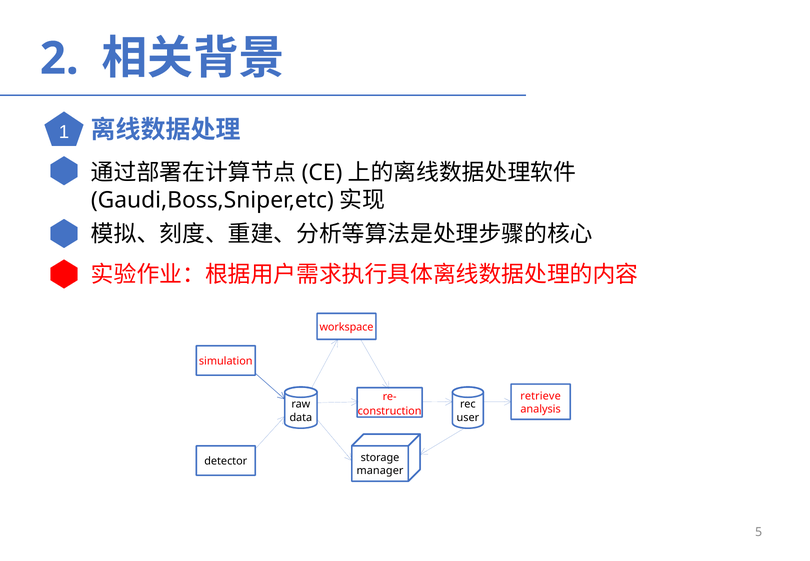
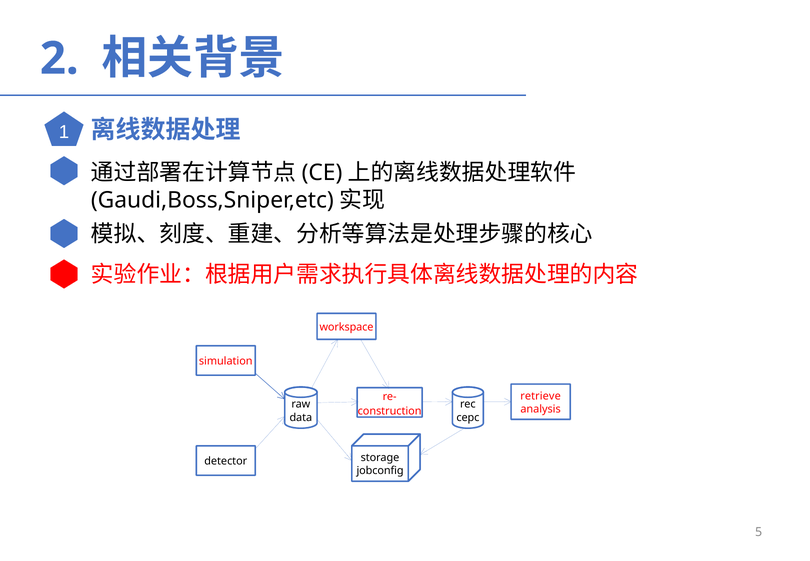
user: user -> cepc (468, 417)
manager: manager -> jobconfig (380, 471)
